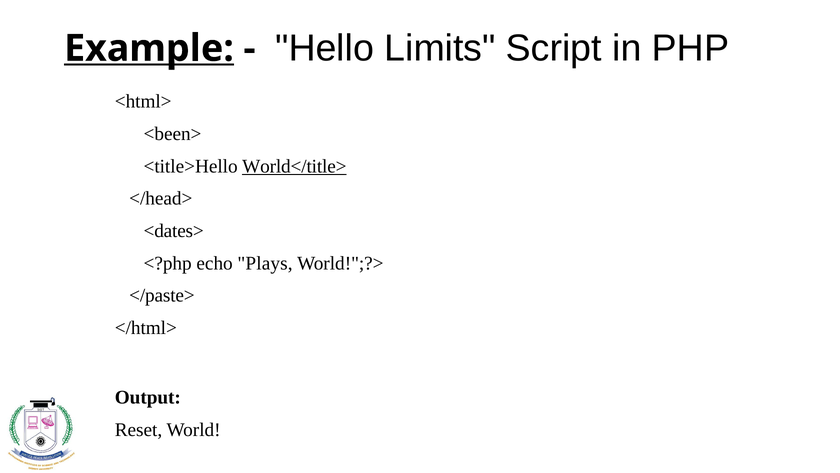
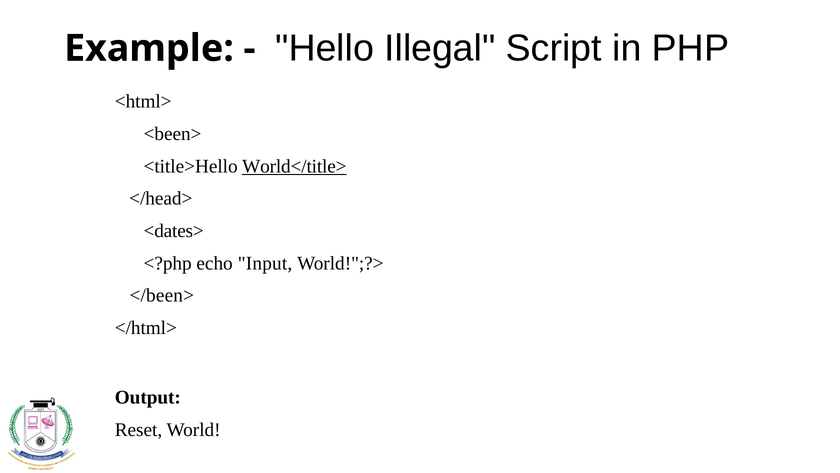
Example underline: present -> none (149, 48)
Limits: Limits -> Illegal (440, 48)
Plays: Plays -> Input (265, 263)
</paste>: </paste> -> </been> (162, 295)
